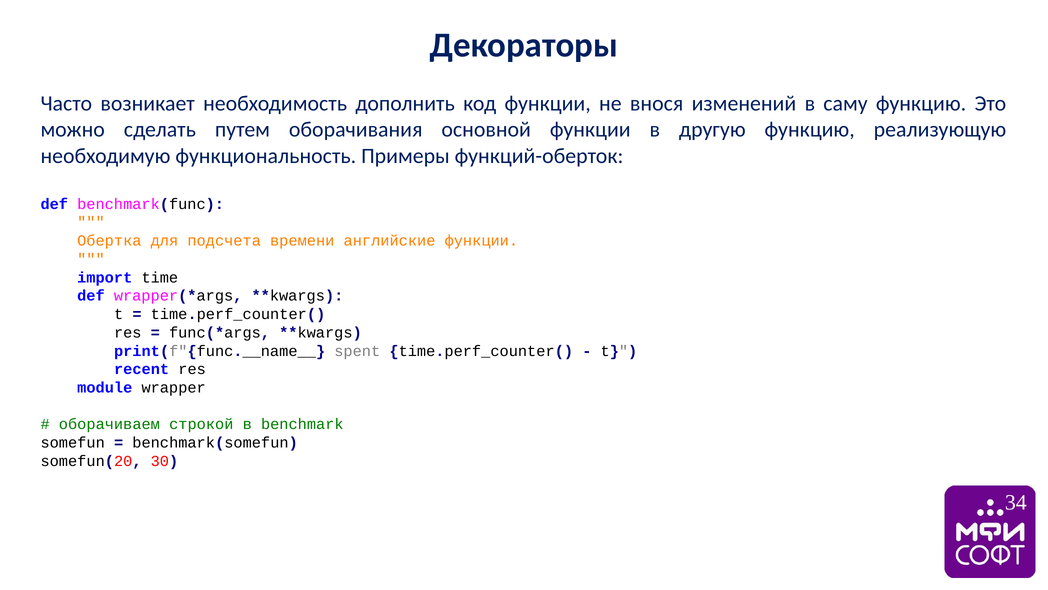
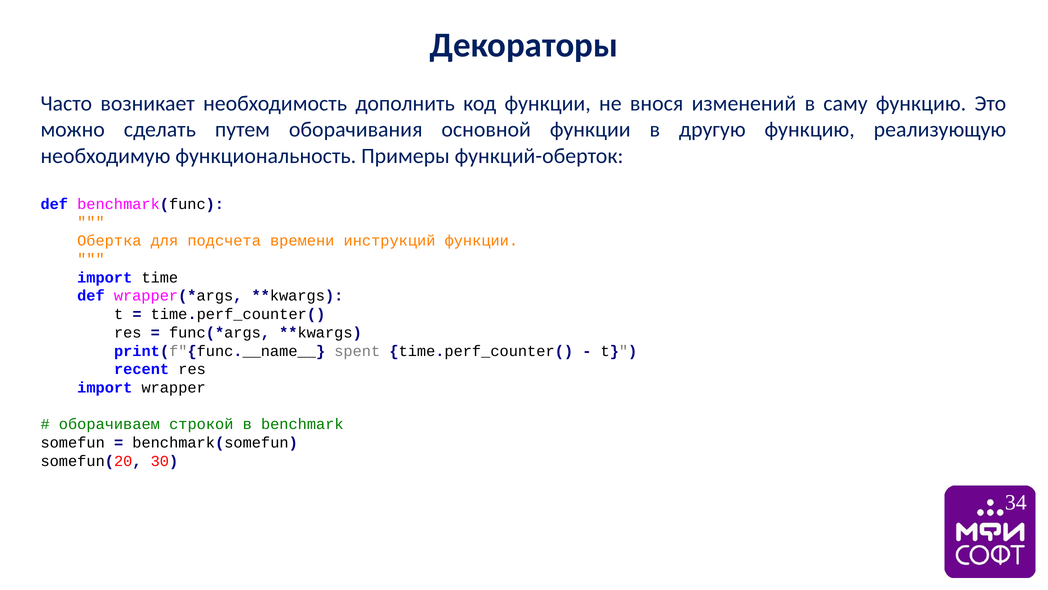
английские: английские -> инструкций (390, 241)
module: module -> import (105, 387)
